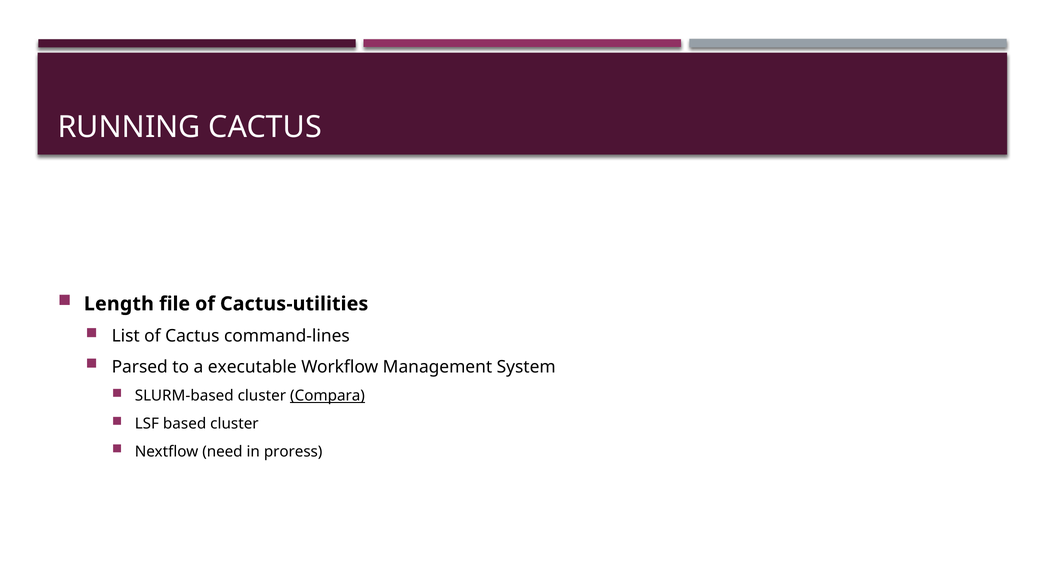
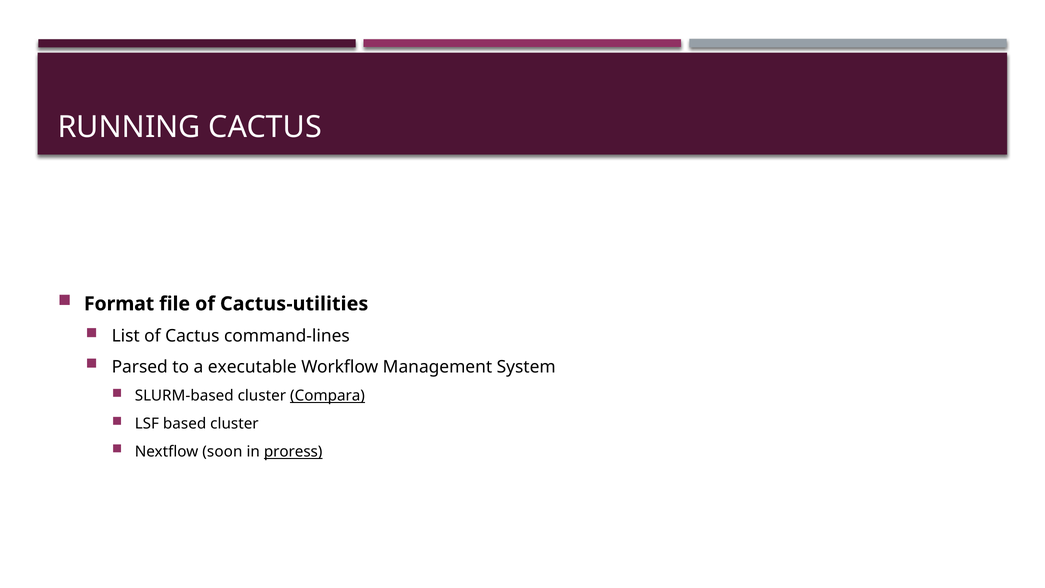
Length: Length -> Format (119, 304)
need: need -> soon (222, 452)
proress underline: none -> present (293, 452)
